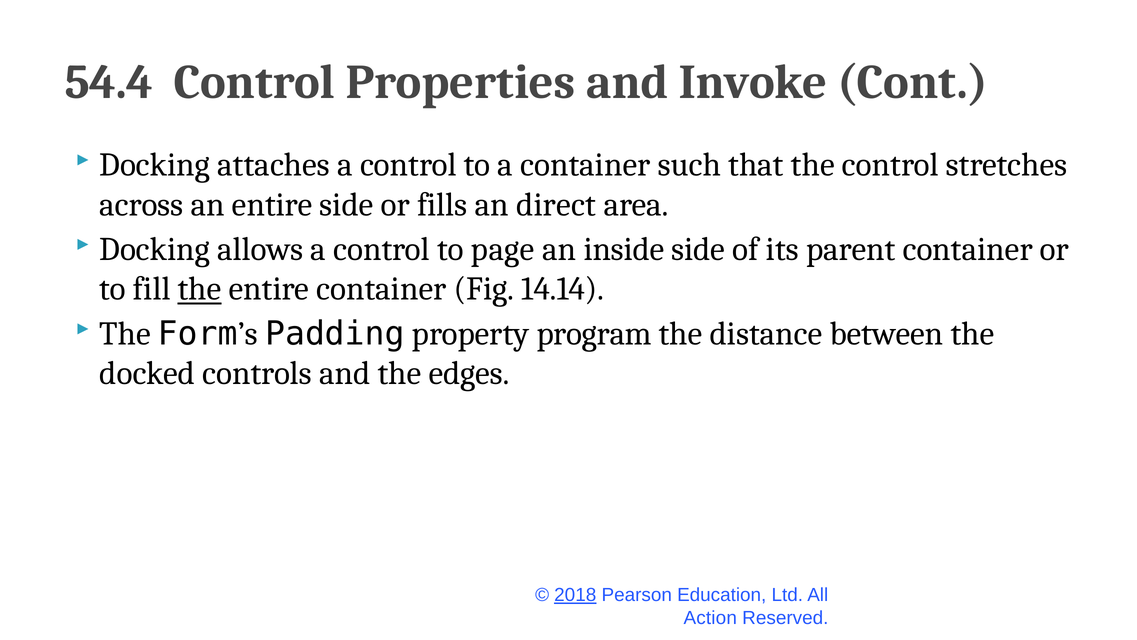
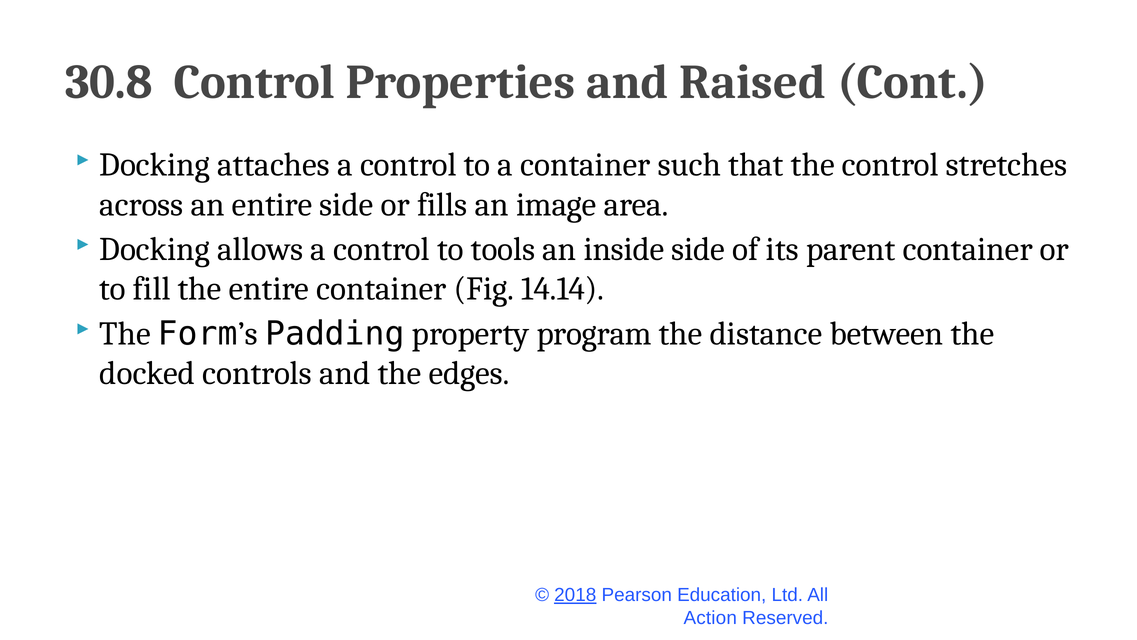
54.4: 54.4 -> 30.8 (109, 82)
Invoke: Invoke -> Raised (753, 82)
direct: direct -> image (556, 204)
page: page -> tools (503, 249)
the underline: present -> none (200, 289)
